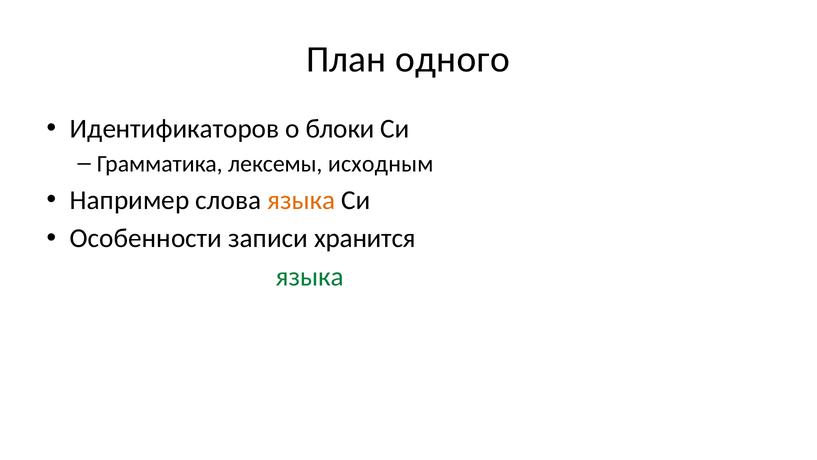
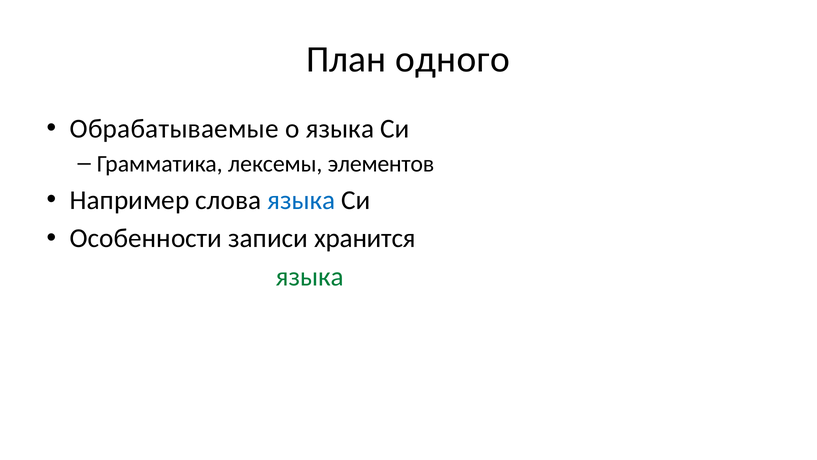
Идентификаторов: Идентификаторов -> Обрабатываемые (174, 129)
о блоки: блоки -> языка (340, 129)
исходным: исходным -> элементов (381, 164)
языка colour: orange -> blue (301, 200)
